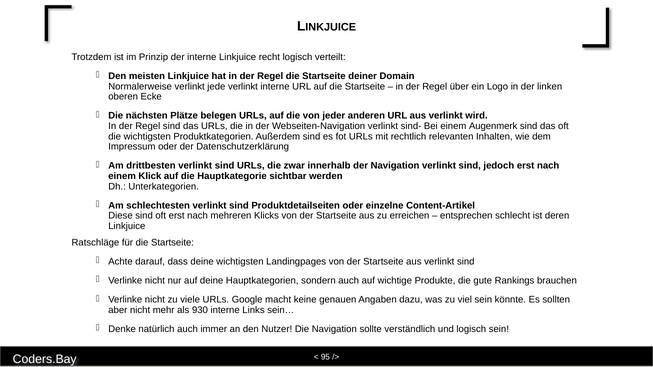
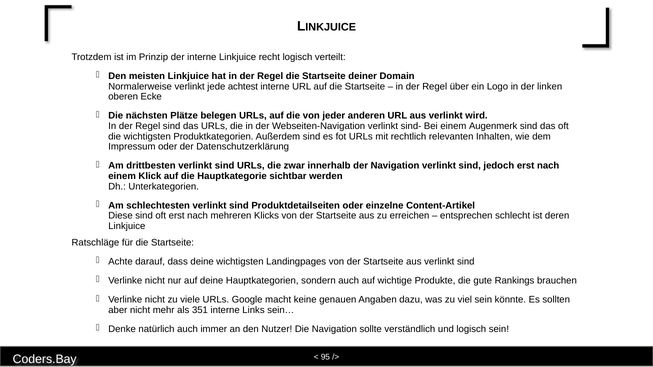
jede verlinkt: verlinkt -> achtest (243, 86)
930: 930 -> 351 (200, 310)
